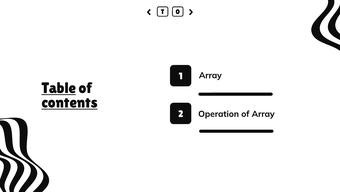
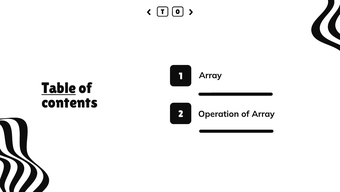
contents underline: present -> none (70, 102)
